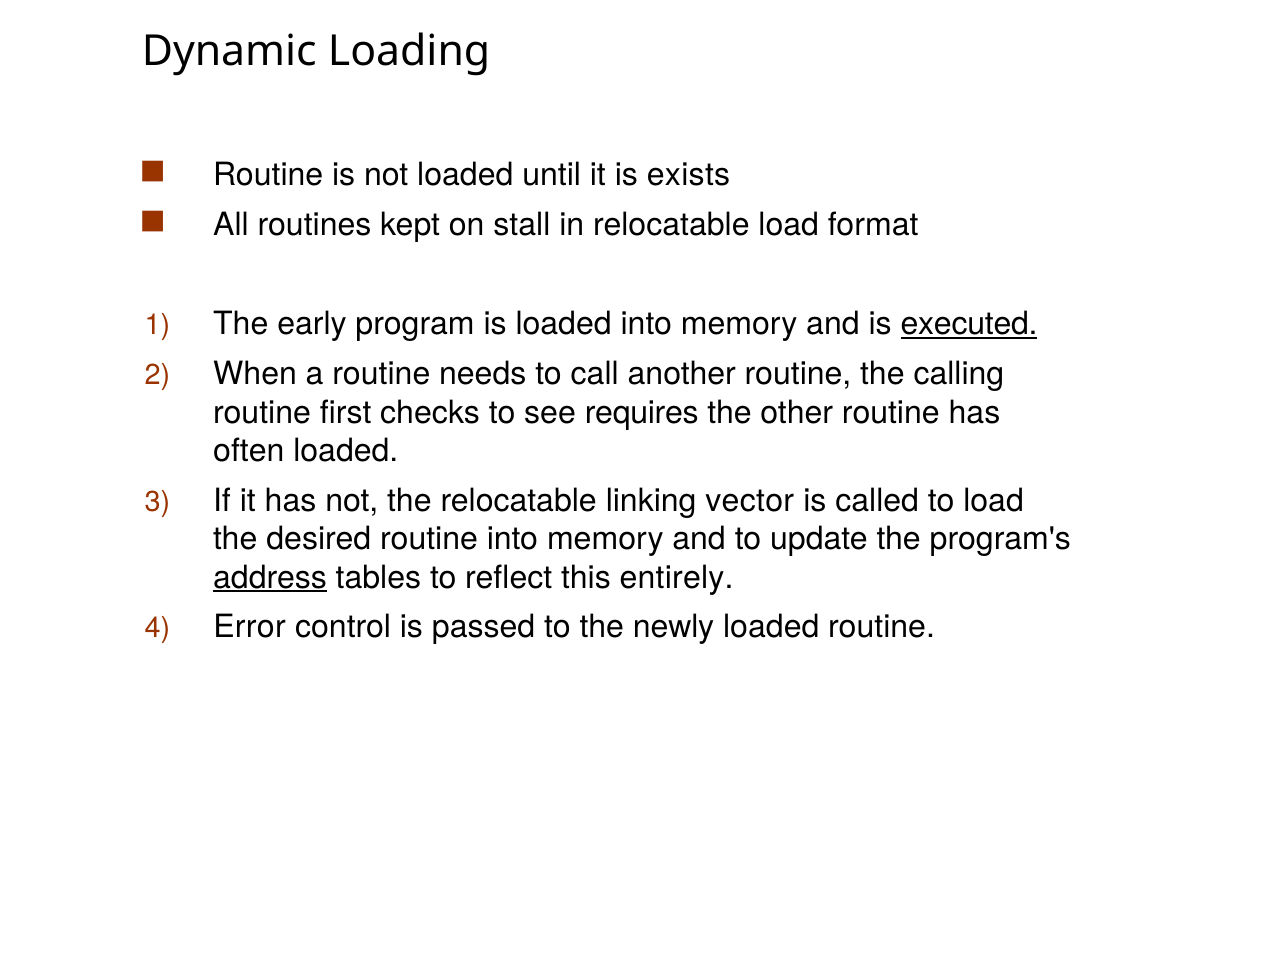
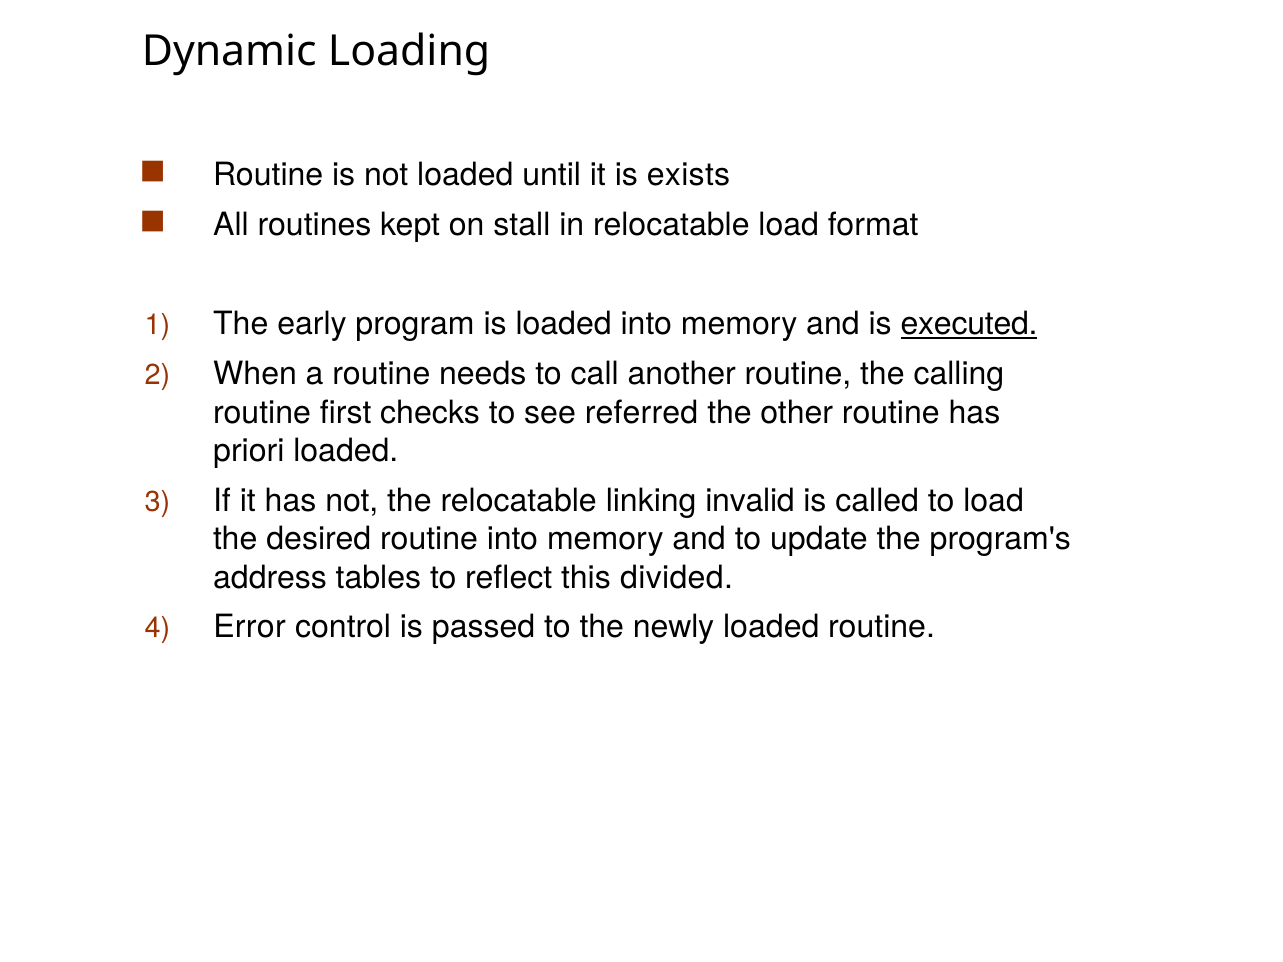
requires: requires -> referred (642, 413)
often: often -> priori (249, 451)
vector: vector -> invalid (750, 501)
address underline: present -> none (270, 578)
entirely: entirely -> divided (677, 578)
